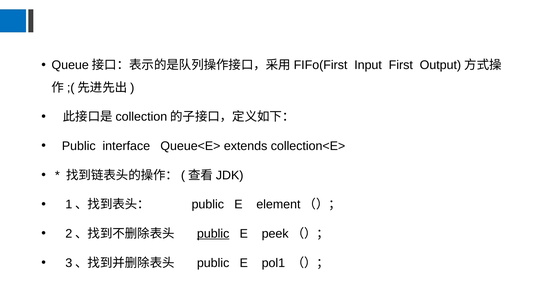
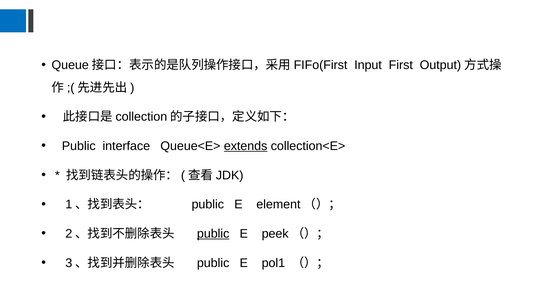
extends underline: none -> present (246, 146)
